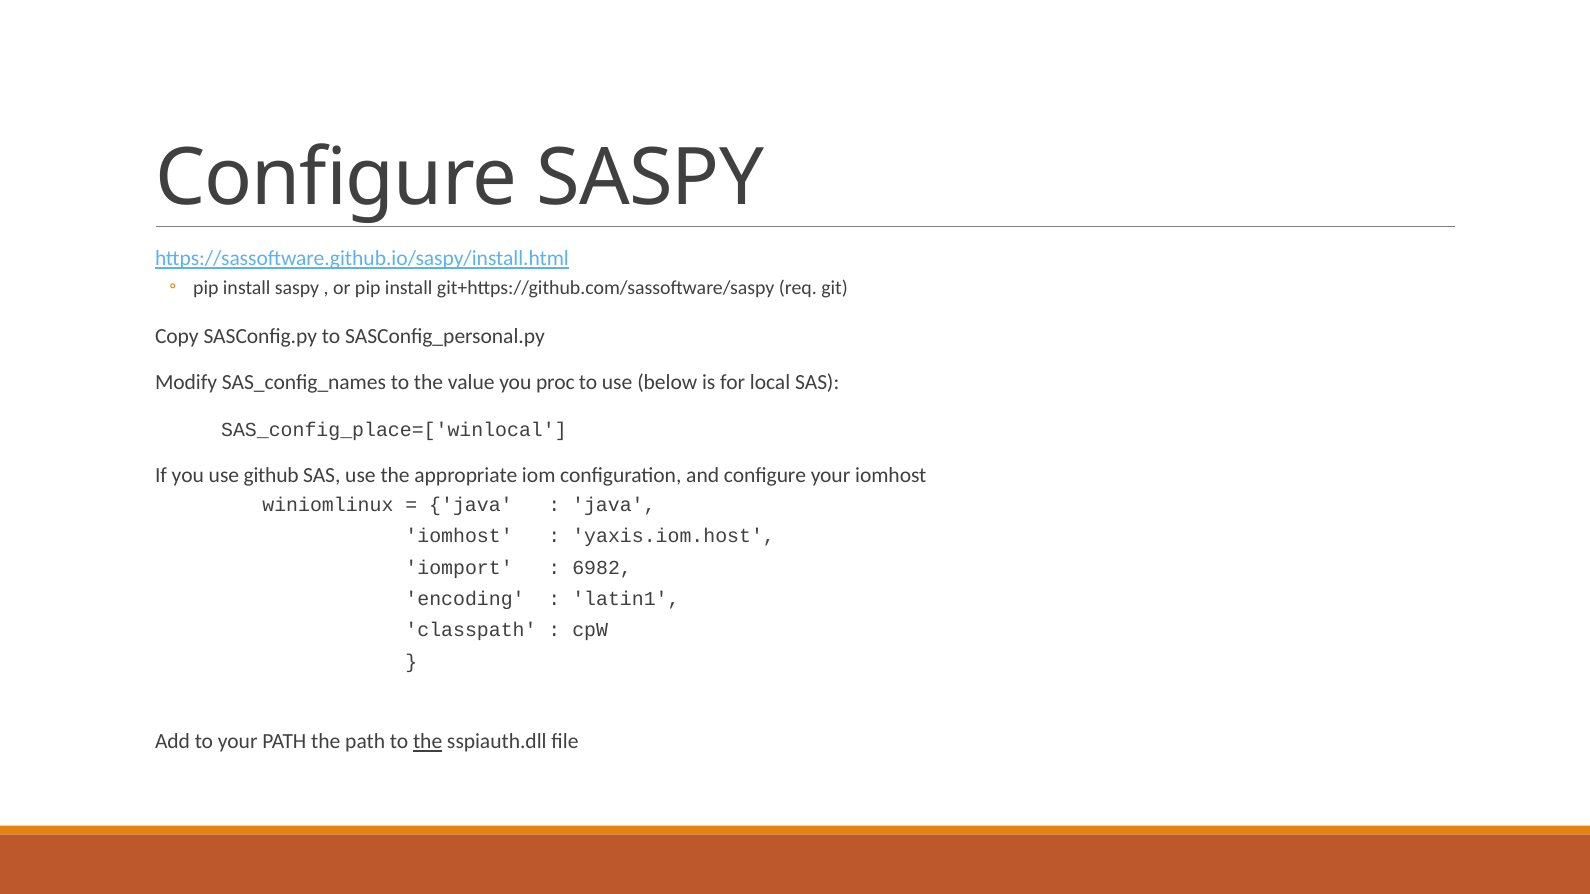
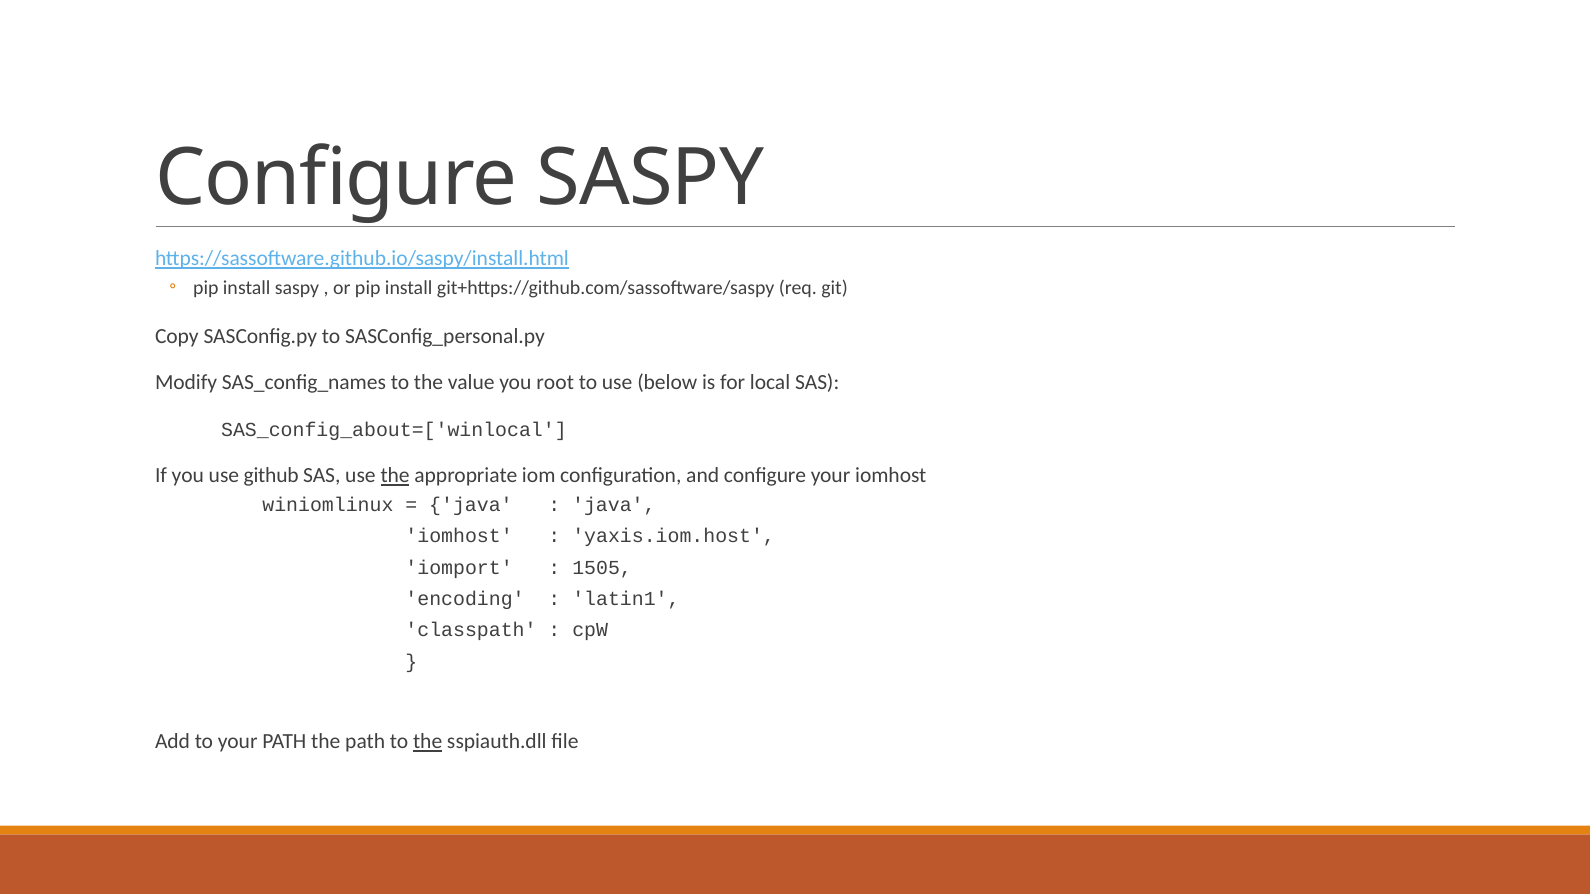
proc: proc -> root (555, 383)
SAS_config_place=['winlocal: SAS_config_place=['winlocal -> SAS_config_about=['winlocal (394, 430)
the underline: none -> present (395, 476)
6982: 6982 -> 1505 (602, 568)
